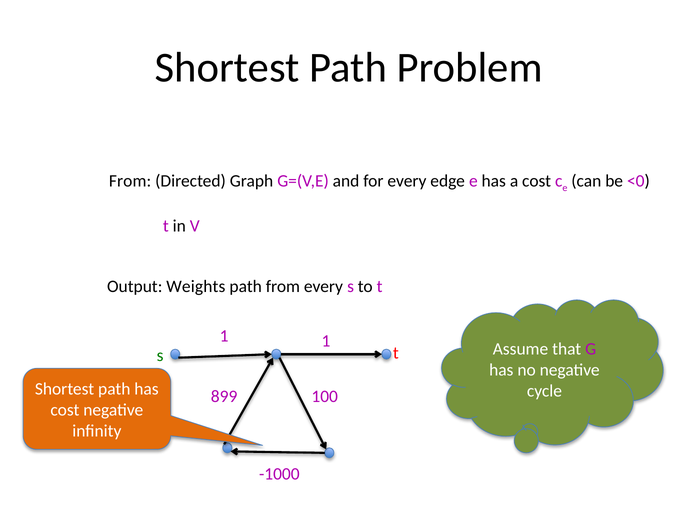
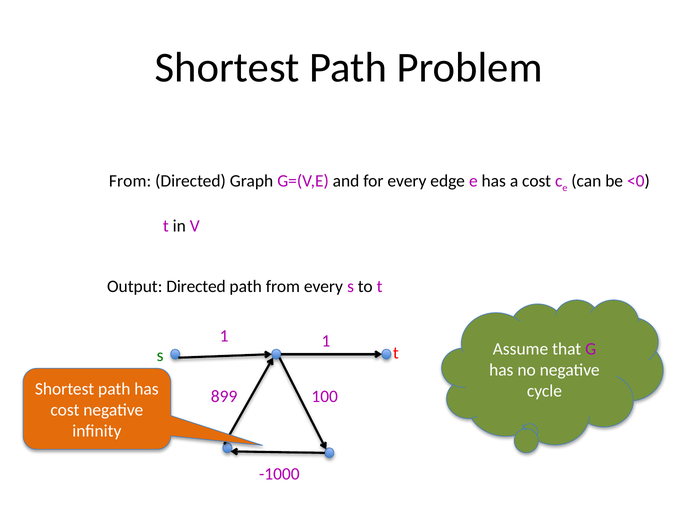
Output Weights: Weights -> Directed (196, 286)
